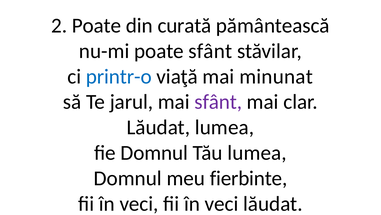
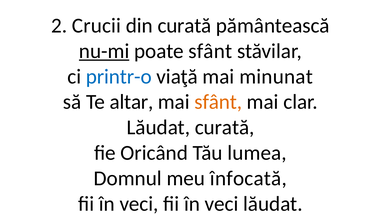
2 Poate: Poate -> Crucii (96, 25)
nu-mi underline: none -> present (104, 51)
jarul: jarul -> altar (132, 102)
sfânt colour: purple -> orange (218, 102)
Lăudat lumea: lumea -> curată (225, 127)
fie Domnul: Domnul -> Oricând (154, 152)
fierbinte: fierbinte -> înfocată (248, 178)
